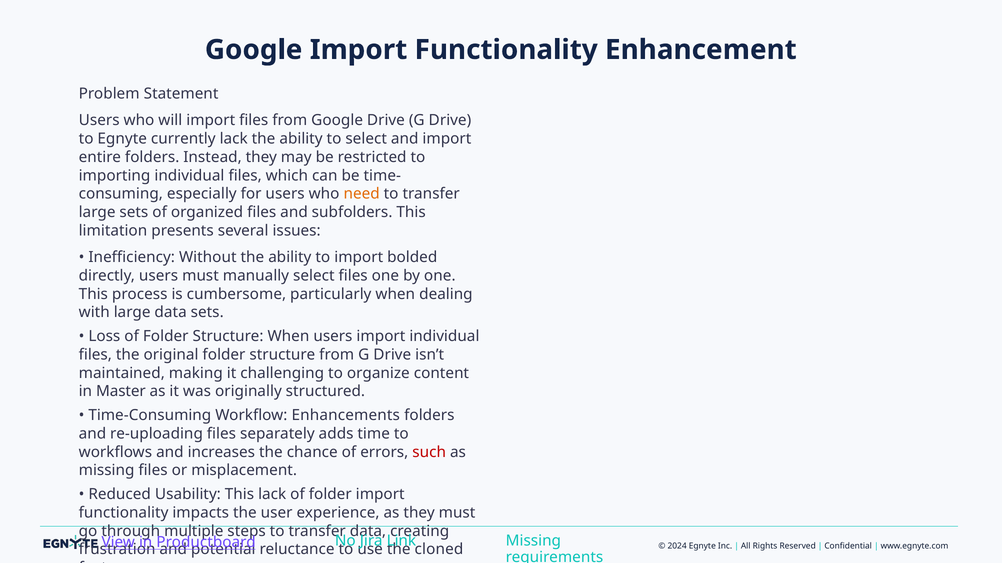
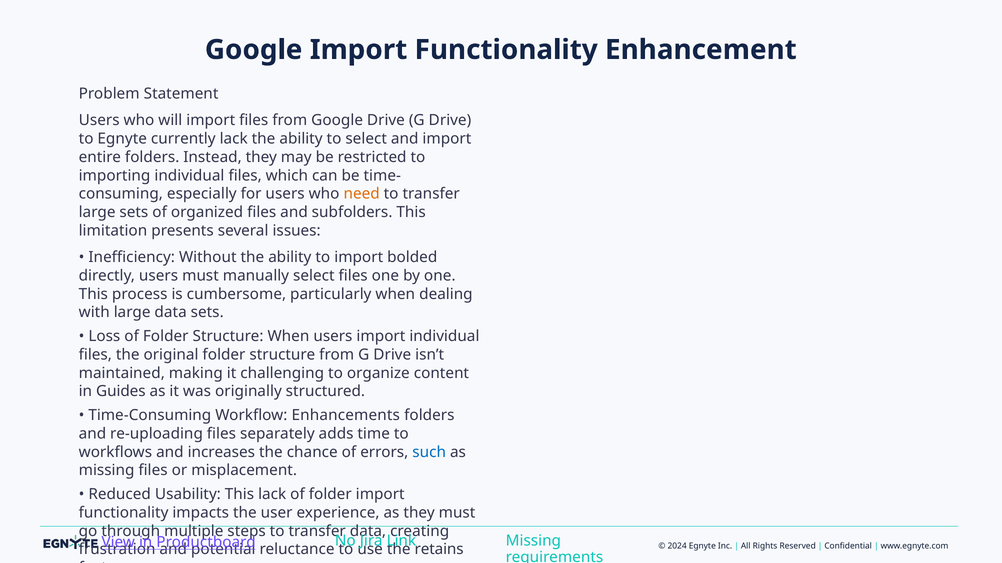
Master: Master -> Guides (121, 392)
such colour: red -> blue (429, 453)
cloned: cloned -> retains (439, 550)
